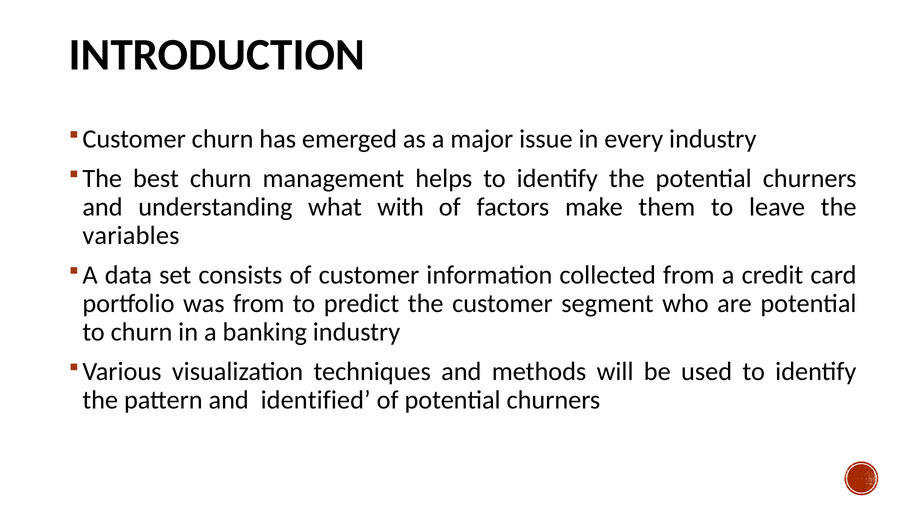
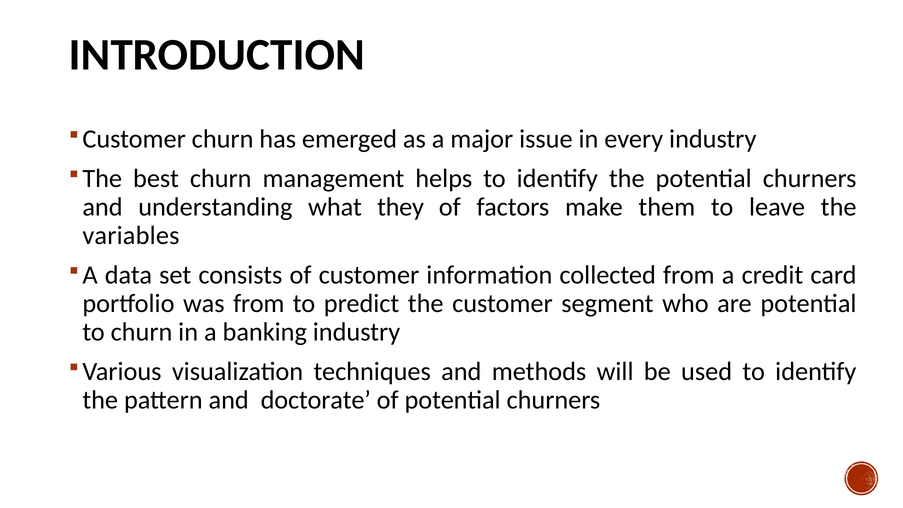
with: with -> they (401, 207)
identified: identified -> doctorate (316, 400)
